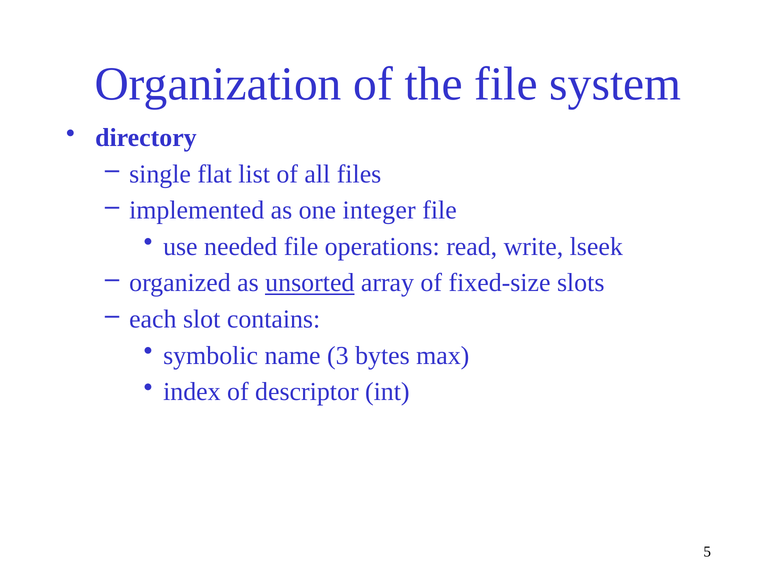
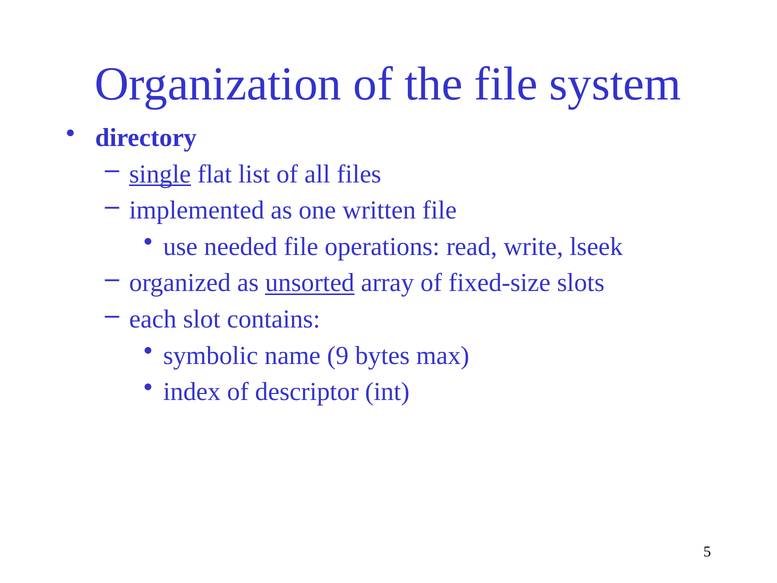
single underline: none -> present (160, 174)
integer: integer -> written (379, 210)
3: 3 -> 9 (338, 355)
